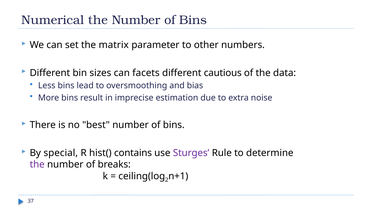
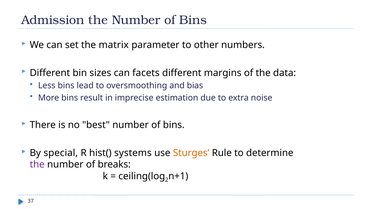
Numerical: Numerical -> Admission (53, 20)
cautious: cautious -> margins (223, 73)
contains: contains -> systems (133, 153)
Sturges colour: purple -> orange (191, 153)
